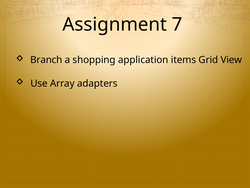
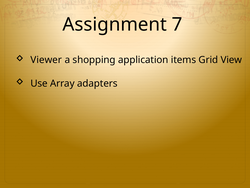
Branch: Branch -> Viewer (46, 60)
